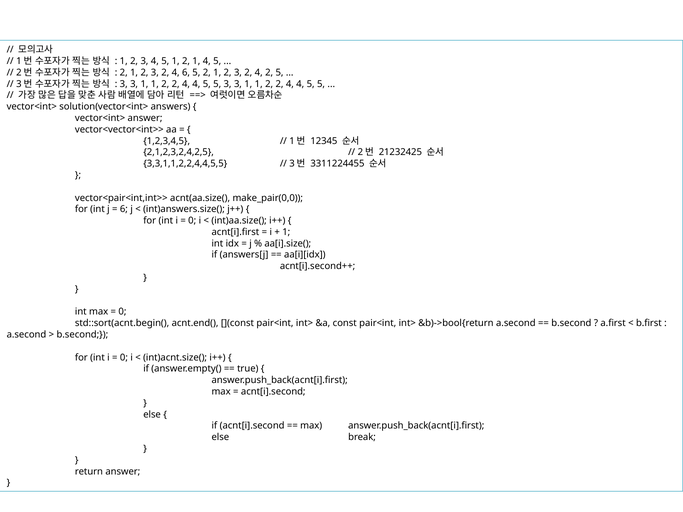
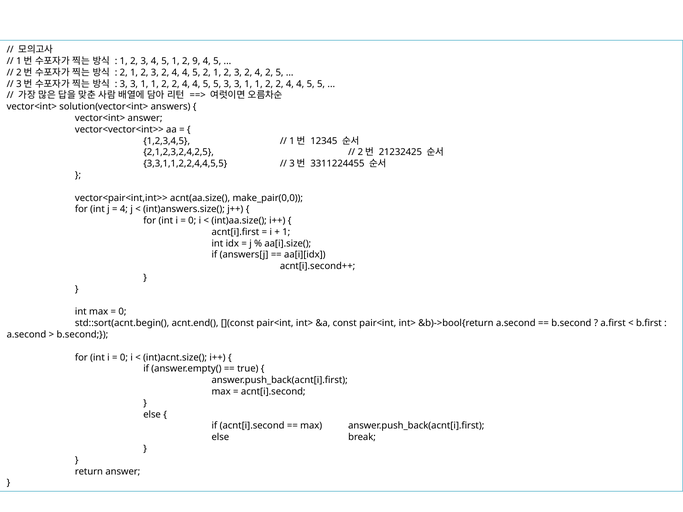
1 2 1: 1 -> 9 (196, 61)
3 2 4 6: 6 -> 4 (186, 73)
6: 6 -> 4 (124, 209)
